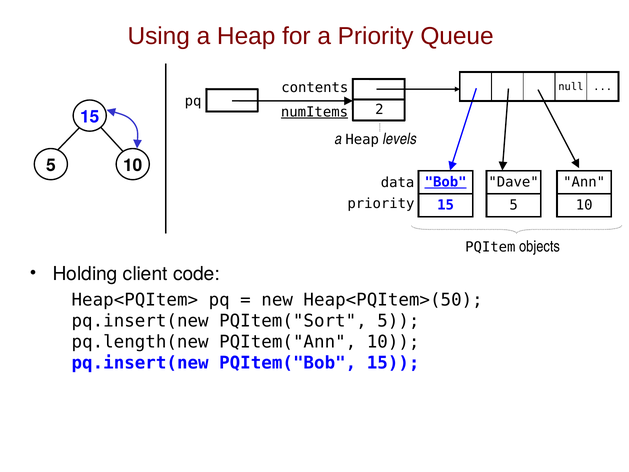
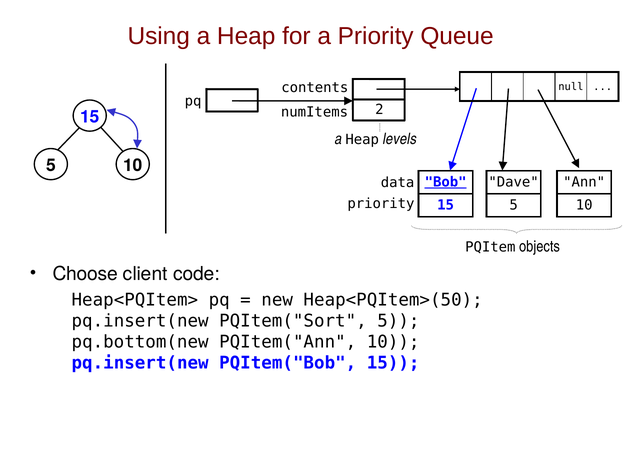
numItems underline: present -> none (315, 112)
Holding: Holding -> Choose (85, 274)
pq.length(new: pq.length(new -> pq.bottom(new (140, 342)
